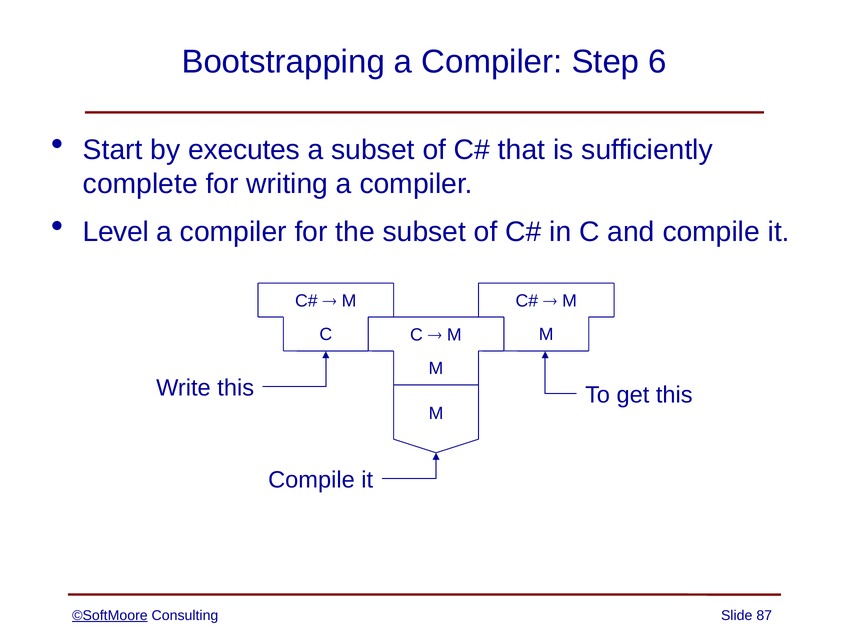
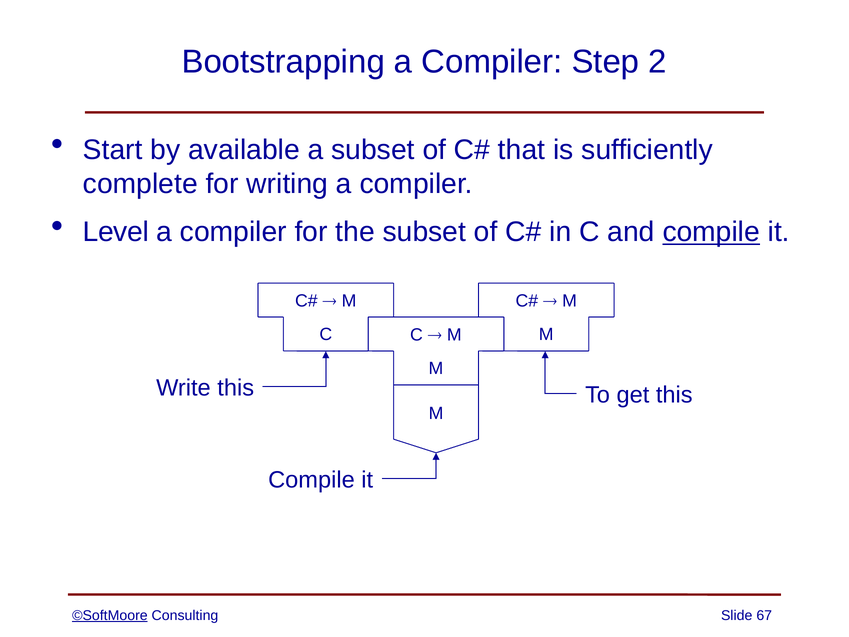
6: 6 -> 2 (658, 62)
executes: executes -> available (244, 150)
compile underline: none -> present (711, 232)
87: 87 -> 67 (764, 615)
